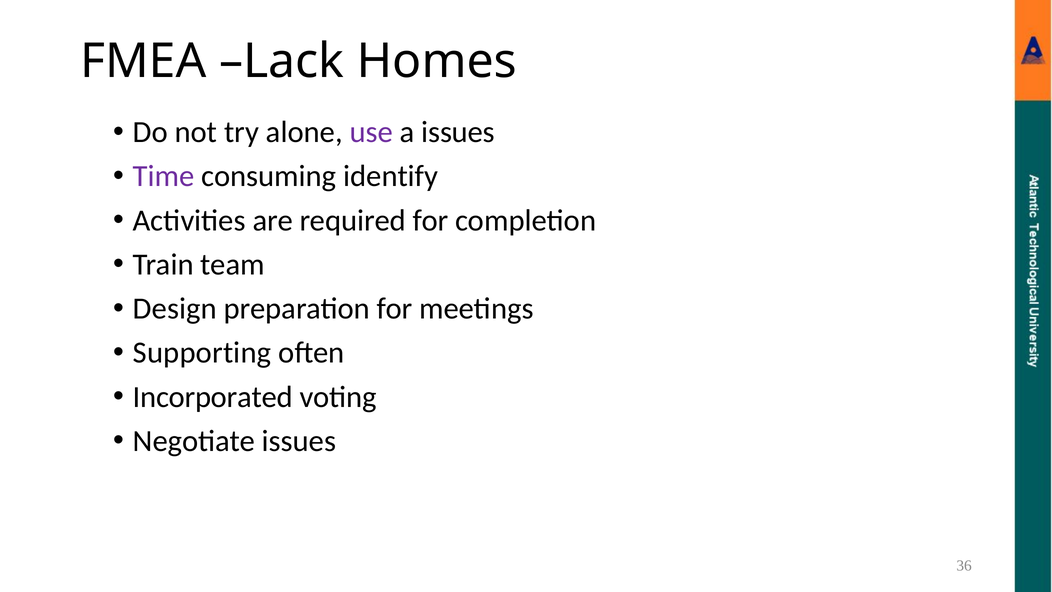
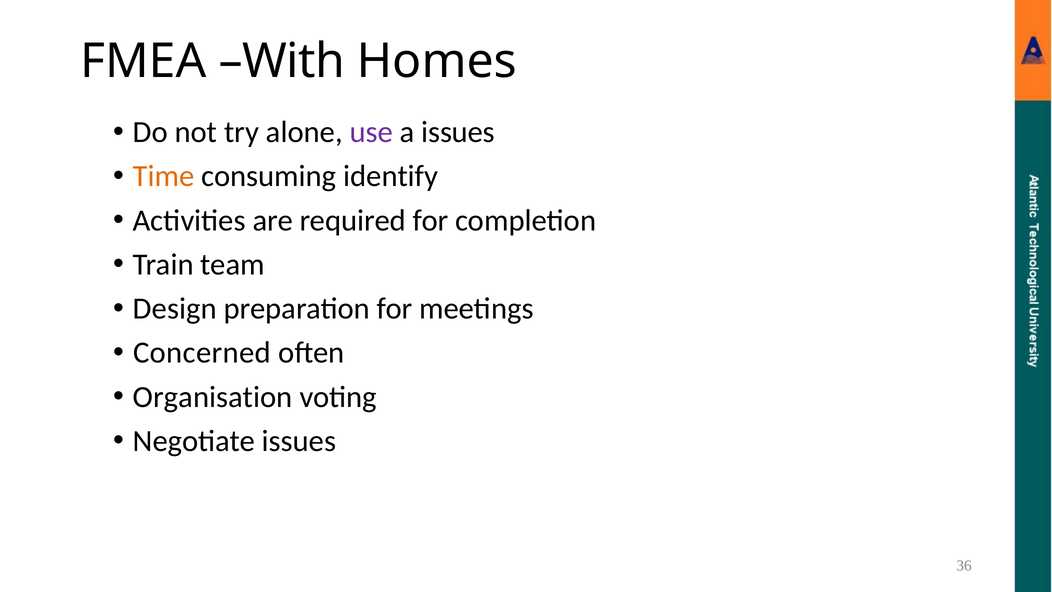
Lack: Lack -> With (282, 61)
Time colour: purple -> orange (164, 176)
Supporting: Supporting -> Concerned (202, 353)
Incorporated: Incorporated -> Organisation (213, 397)
